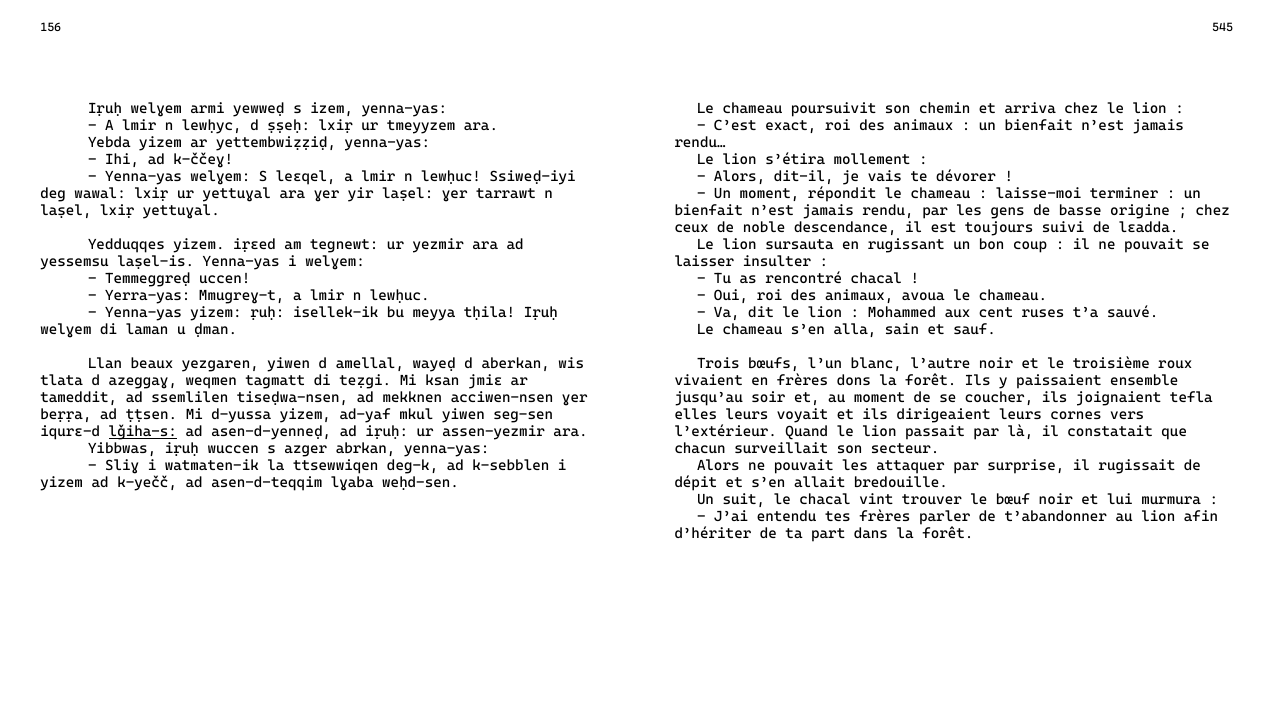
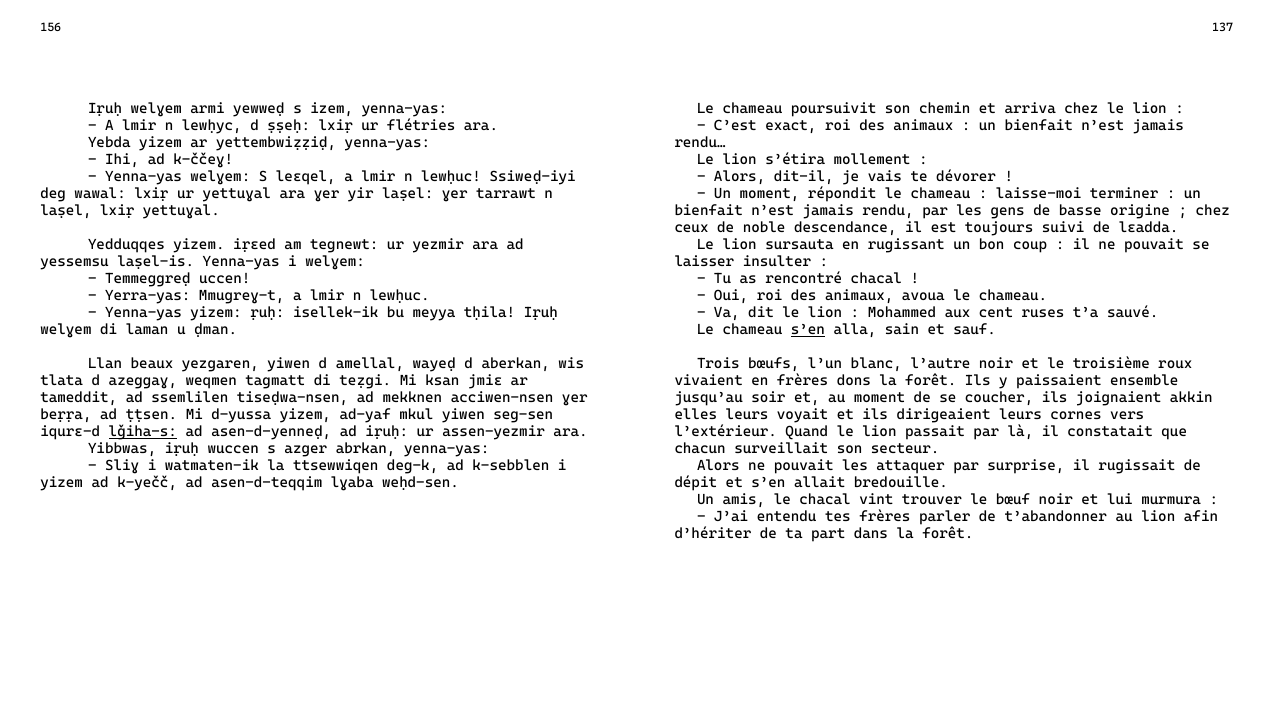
545: 545 -> 137 (1223, 27)
tmeyyzem: tmeyyzem -> flétries (421, 126)
s’en underline: none -> present (808, 329)
tefla: tefla -> akkin (1191, 397)
suit: suit -> amis (744, 499)
